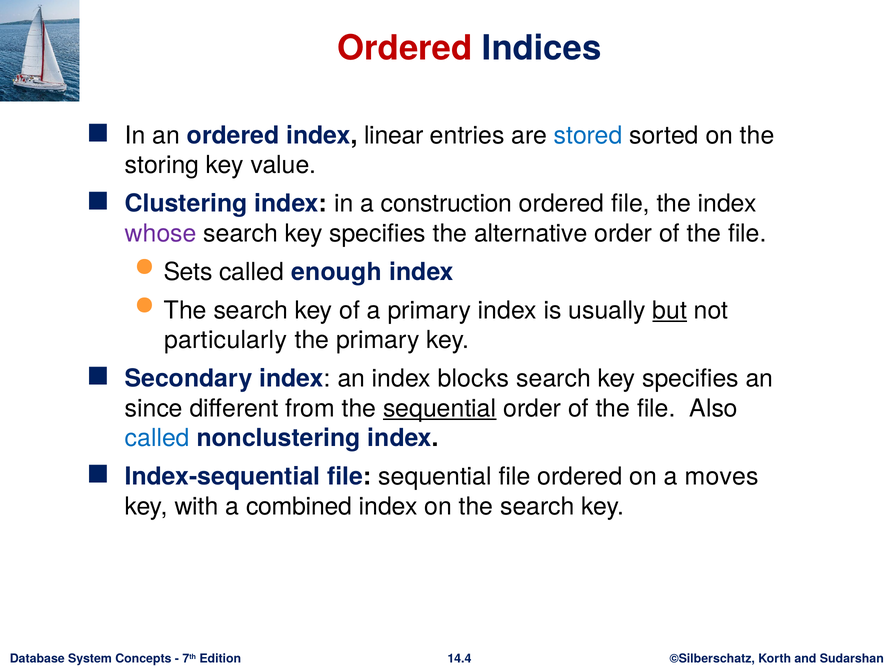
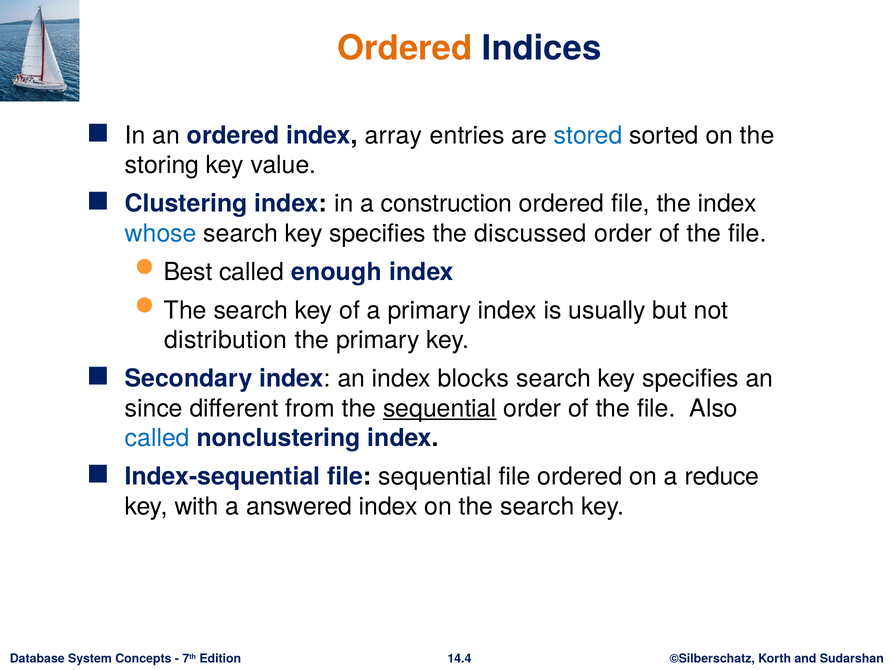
Ordered colour: red -> orange (405, 48)
linear: linear -> array (394, 135)
whose colour: purple -> blue (161, 233)
alternative: alternative -> discussed (531, 233)
Sets: Sets -> Best (188, 272)
but underline: present -> none (670, 310)
particularly: particularly -> distribution (226, 340)
moves: moves -> reduce (722, 477)
combined: combined -> answered (299, 506)
